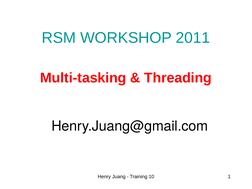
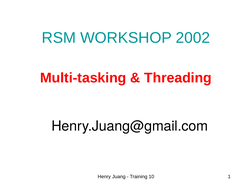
2011: 2011 -> 2002 (193, 38)
